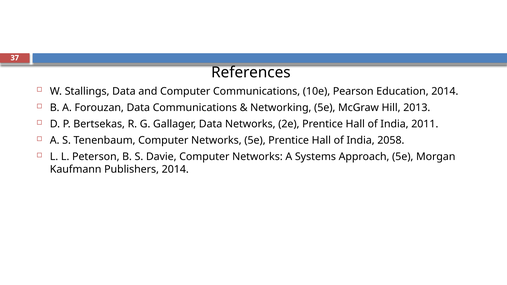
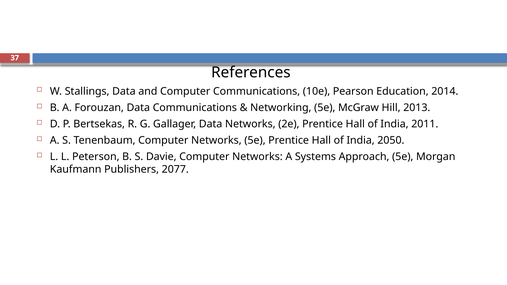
2058: 2058 -> 2050 (391, 140)
Publishers 2014: 2014 -> 2077 (175, 170)
